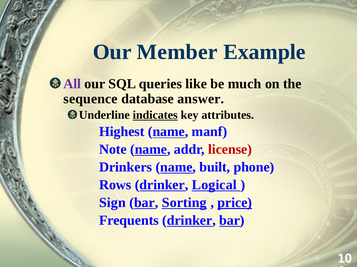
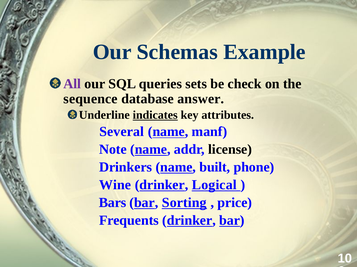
Member: Member -> Schemas (177, 52)
like: like -> sets (196, 84)
much: much -> check (245, 84)
Highest: Highest -> Several (122, 132)
license colour: red -> black (230, 150)
Rows: Rows -> Wine (115, 185)
Sign: Sign -> Bars (113, 203)
price underline: present -> none (235, 203)
